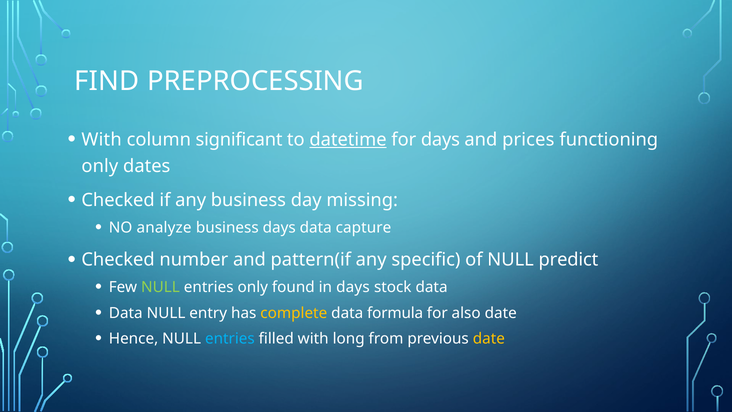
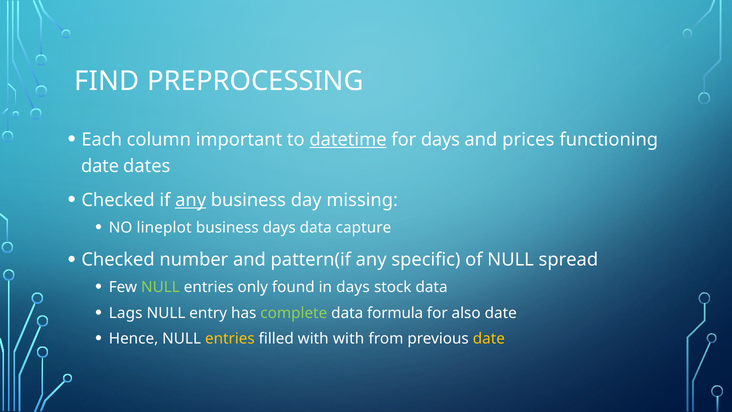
With: With -> Each (102, 140)
significant: significant -> important (239, 140)
only: only -> date (100, 166)
any underline: none -> present (191, 200)
analyze: analyze -> lineplot (164, 227)
predict: predict -> spread (568, 260)
Data: Data -> Lags (126, 313)
complete colour: yellow -> light green (294, 313)
entries colour: light blue -> yellow (230, 339)
with long: long -> with (349, 339)
